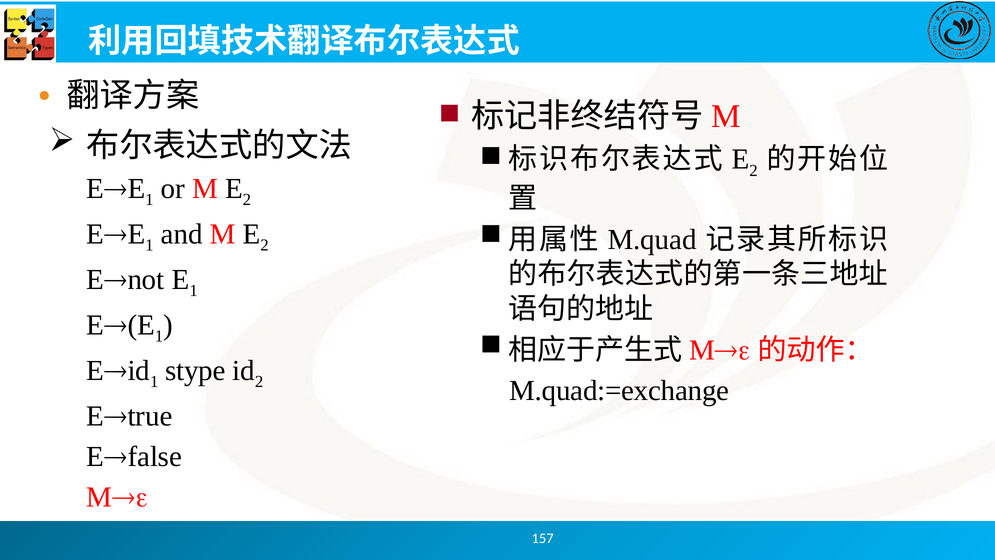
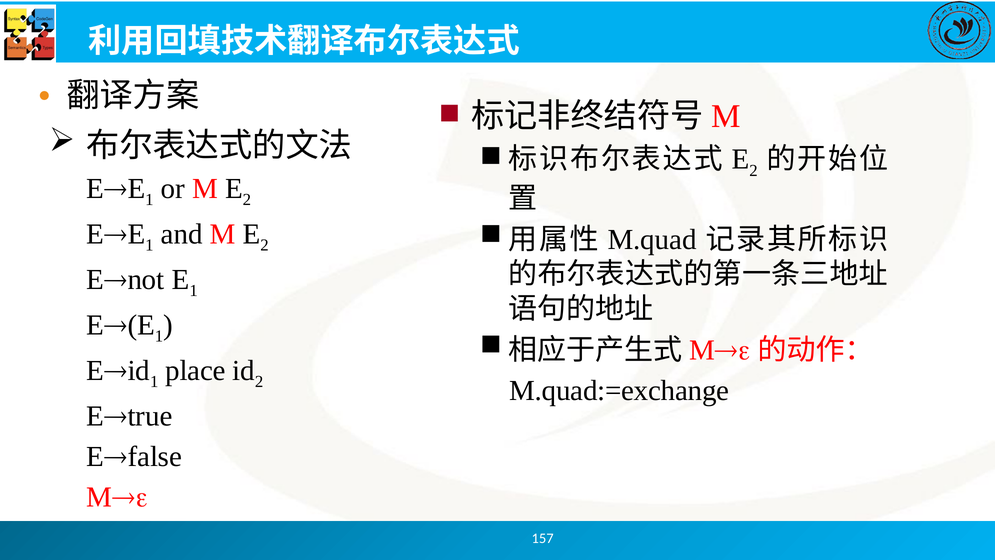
stype: stype -> place (195, 370)
